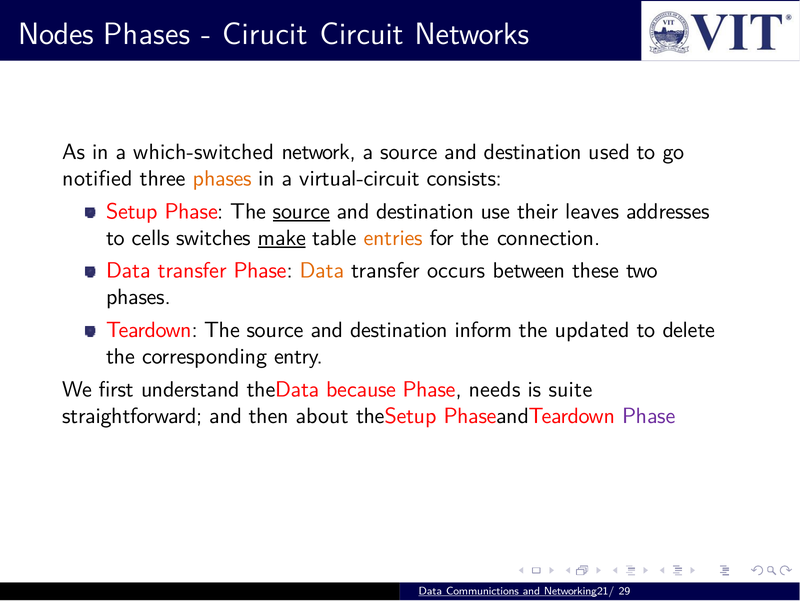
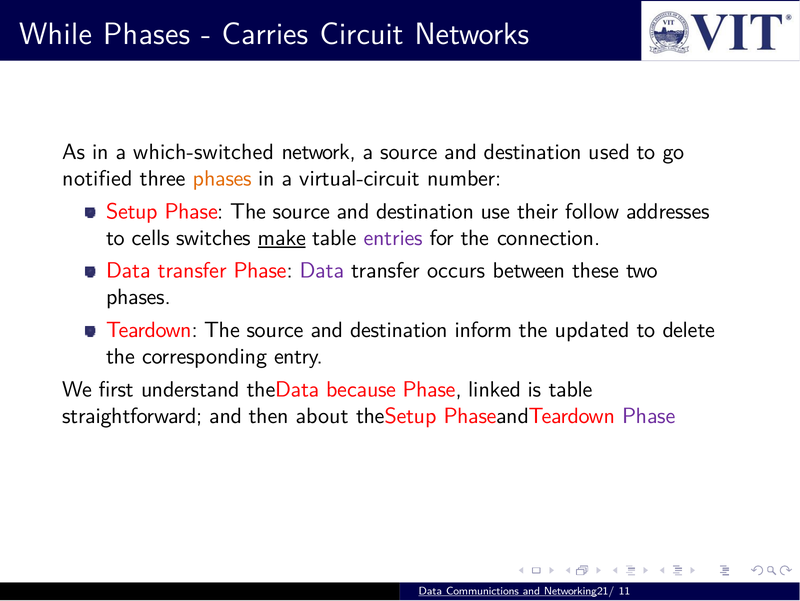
Nodes: Nodes -> While (56, 34)
Cirucit: Cirucit -> Carries (265, 34)
consists: consists -> number (464, 178)
source underline: present -> none (301, 211)
leaves: leaves -> follow (592, 211)
entries colour: orange -> purple (393, 238)
Data colour: orange -> purple (322, 270)
needs: needs -> linked (495, 389)
is suite: suite -> table (571, 389)
29: 29 -> 11 (624, 591)
